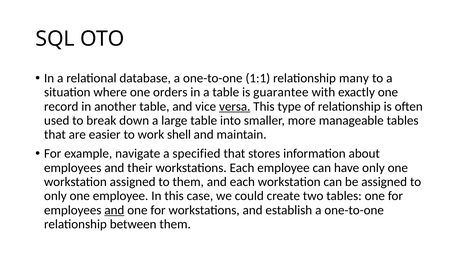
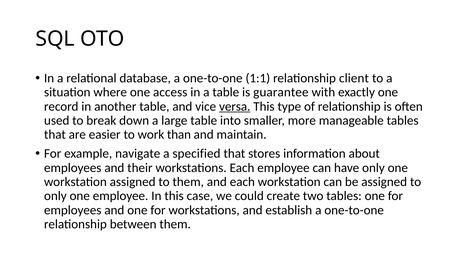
many: many -> client (354, 78)
orders: orders -> access (170, 92)
shell: shell -> than (179, 135)
and underline: present -> none (114, 210)
